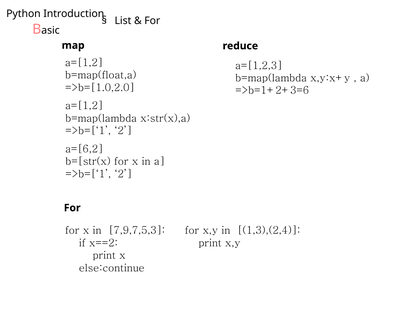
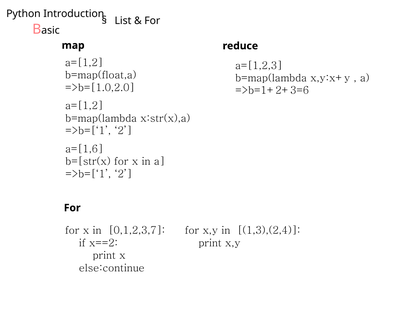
a=[6,2: a=[6,2 -> a=[1,6 (84, 149)
7,9,7,5,3: 7,9,7,5,3 -> 0,1,2,3,7 (137, 230)
